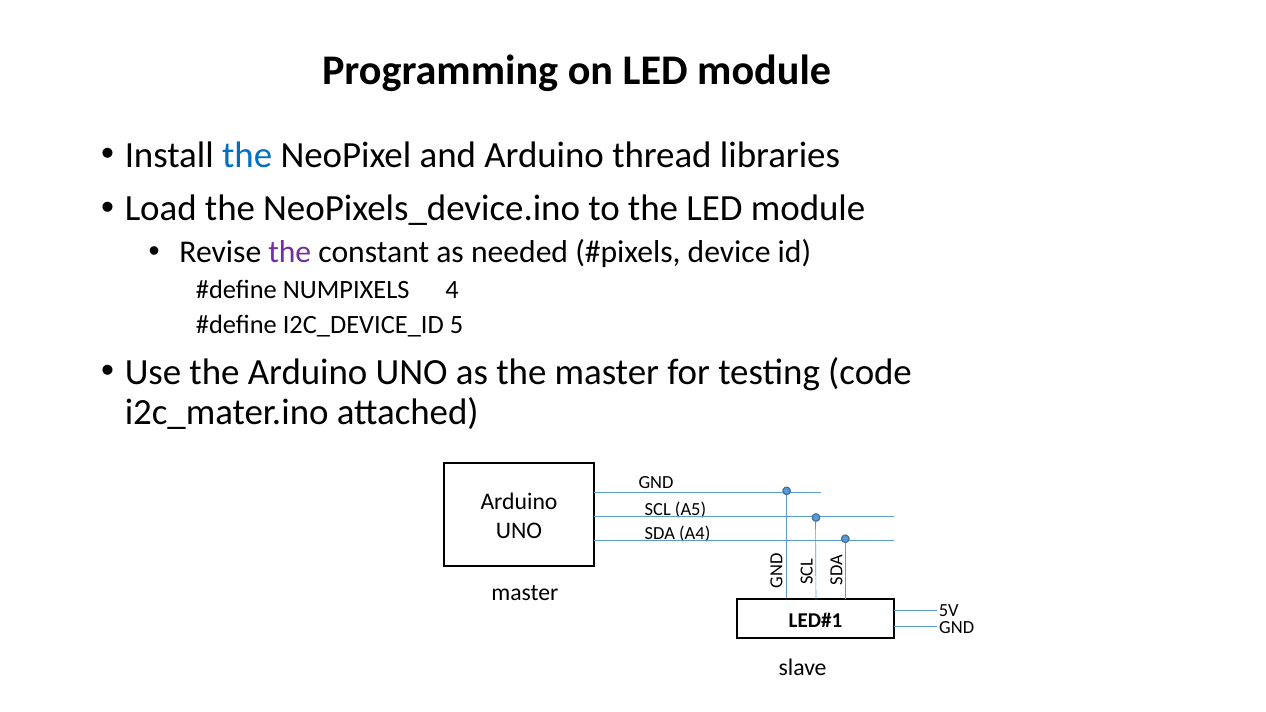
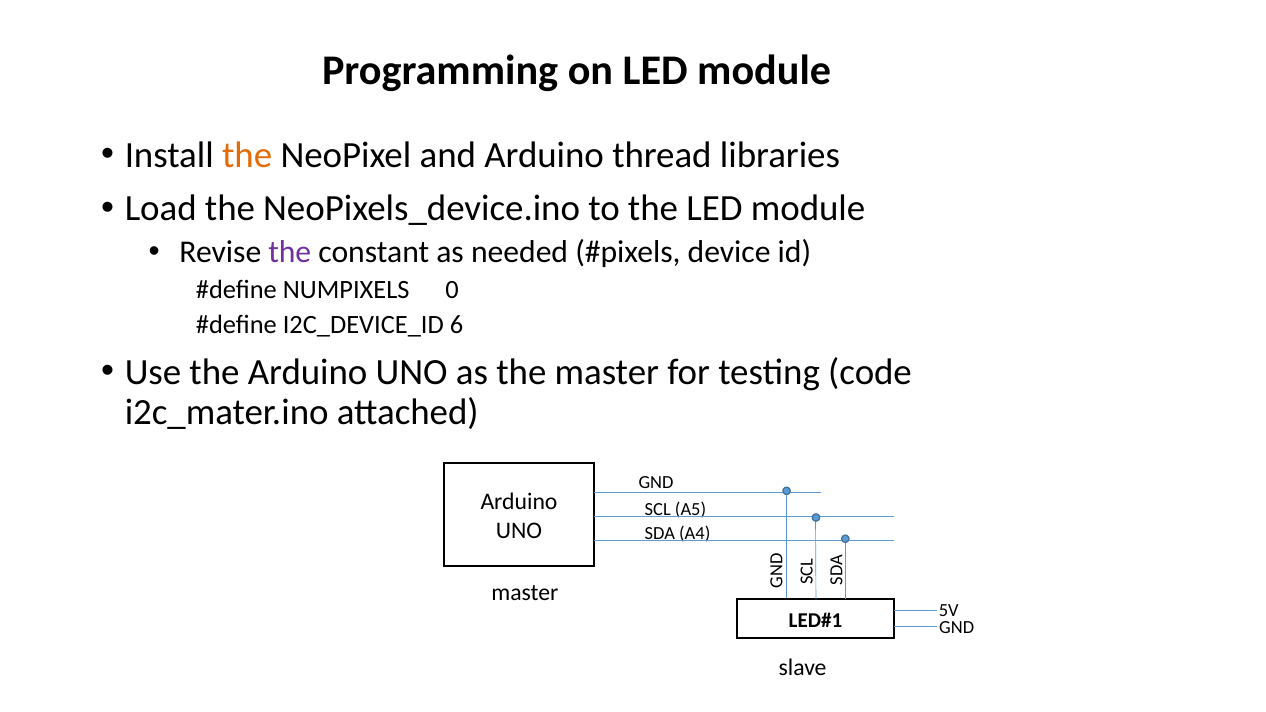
the colour: blue -> orange (247, 155)
4: 4 -> 0 (452, 290)
5: 5 -> 6 (456, 325)
